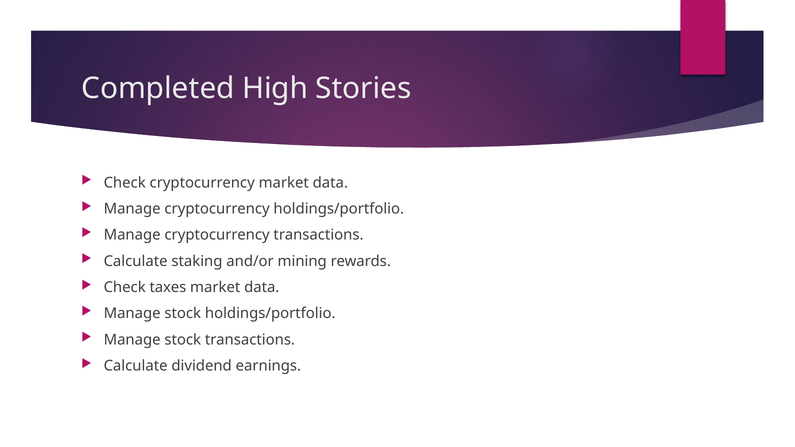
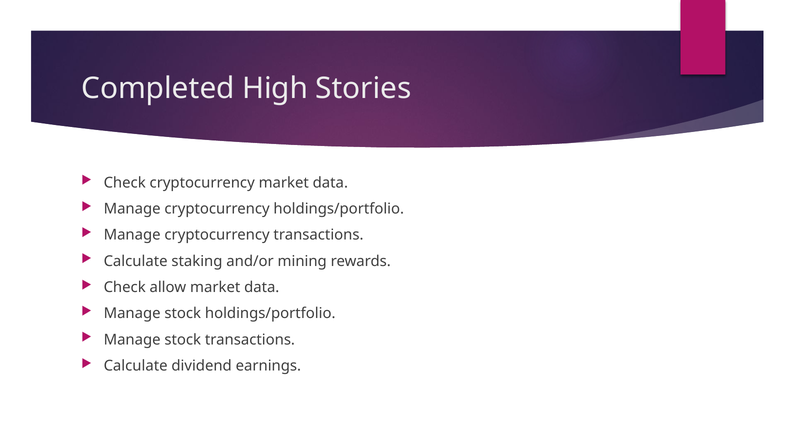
taxes: taxes -> allow (168, 287)
